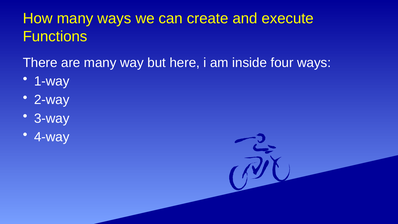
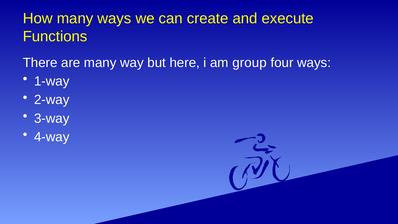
inside: inside -> group (250, 63)
